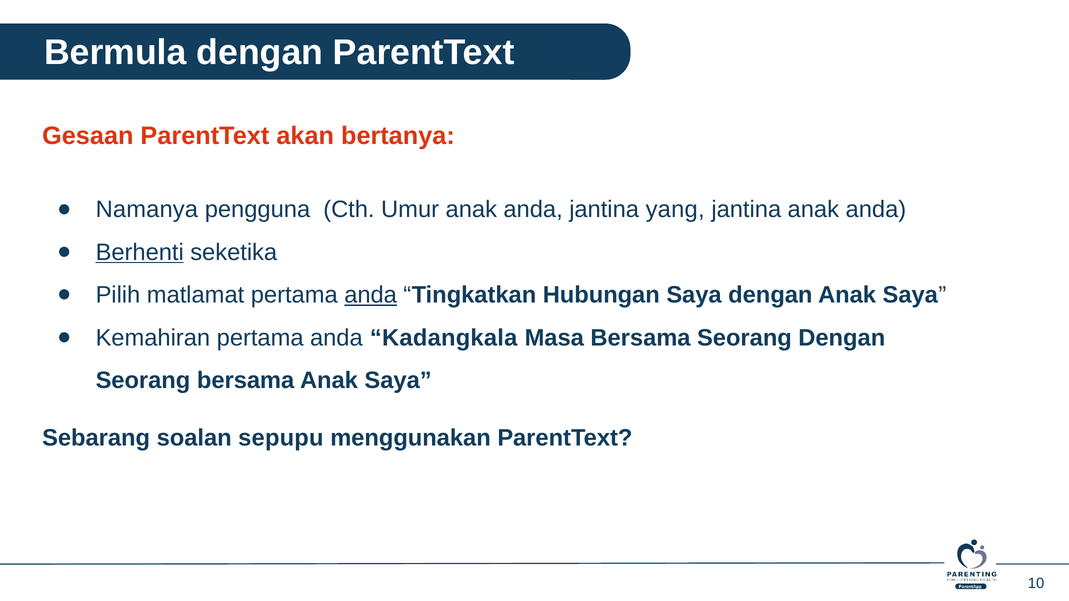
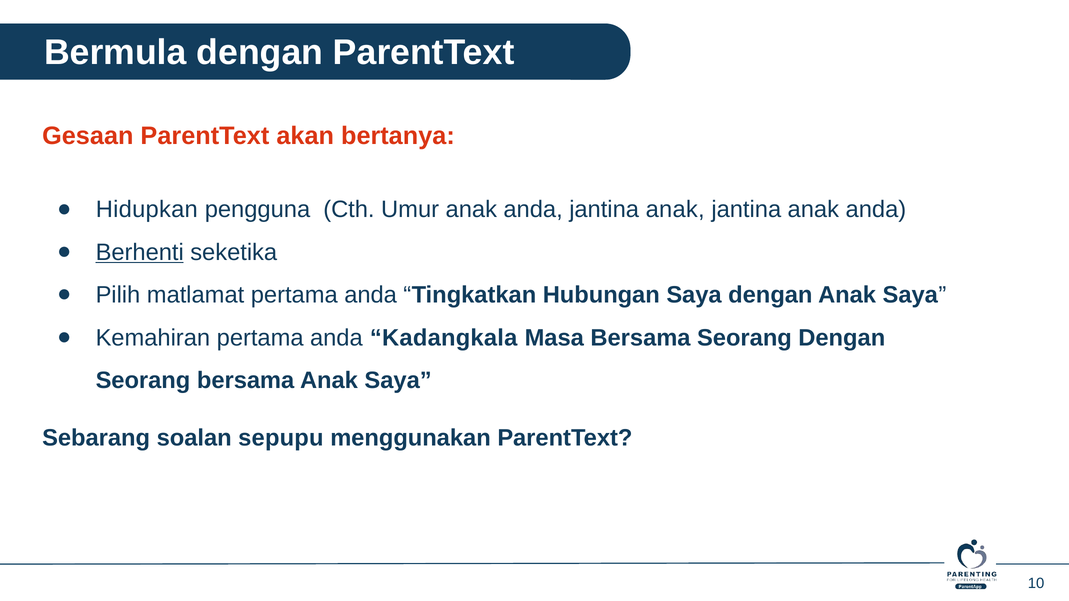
Namanya: Namanya -> Hidupkan (147, 210)
anda jantina yang: yang -> anak (675, 210)
anda underline: present -> none (371, 295)
